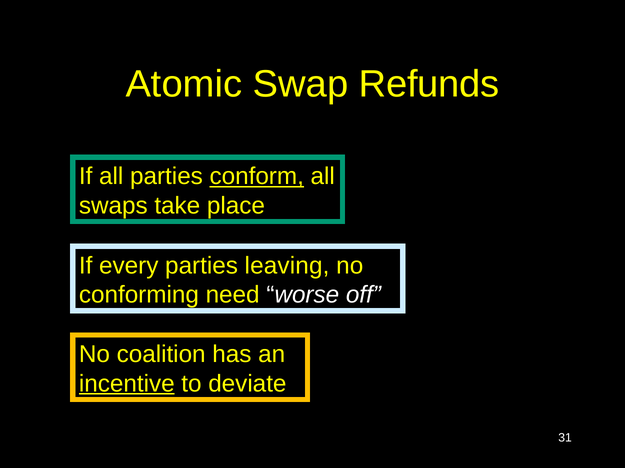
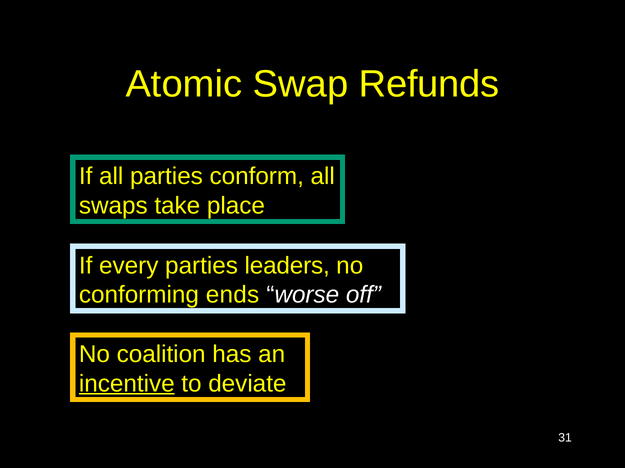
conform underline: present -> none (257, 177)
leaving: leaving -> leaders (287, 266)
need: need -> ends (232, 295)
